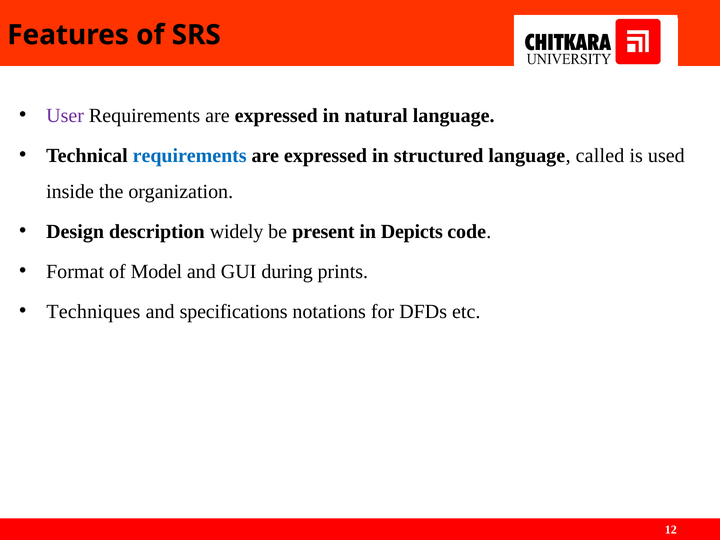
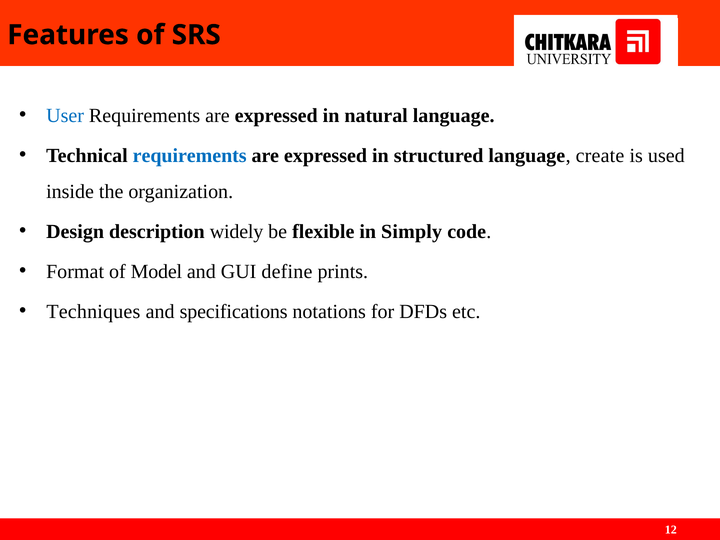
User colour: purple -> blue (65, 115)
called: called -> create (600, 155)
present: present -> flexible (323, 231)
Depicts: Depicts -> Simply (412, 231)
during: during -> define (287, 271)
